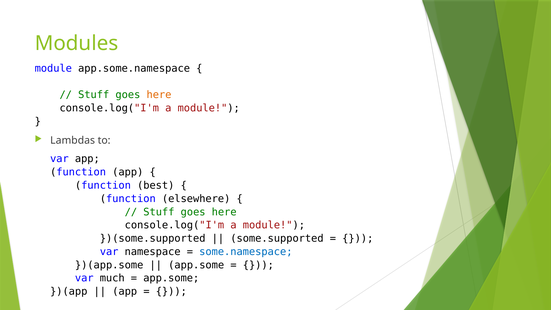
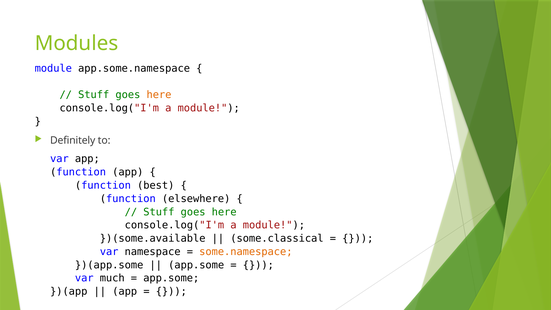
Lambdas: Lambdas -> Definitely (73, 141)
})(some.supported: })(some.supported -> })(some.available (153, 238)
some.supported: some.supported -> some.classical (277, 238)
some.namespace colour: blue -> orange (246, 252)
